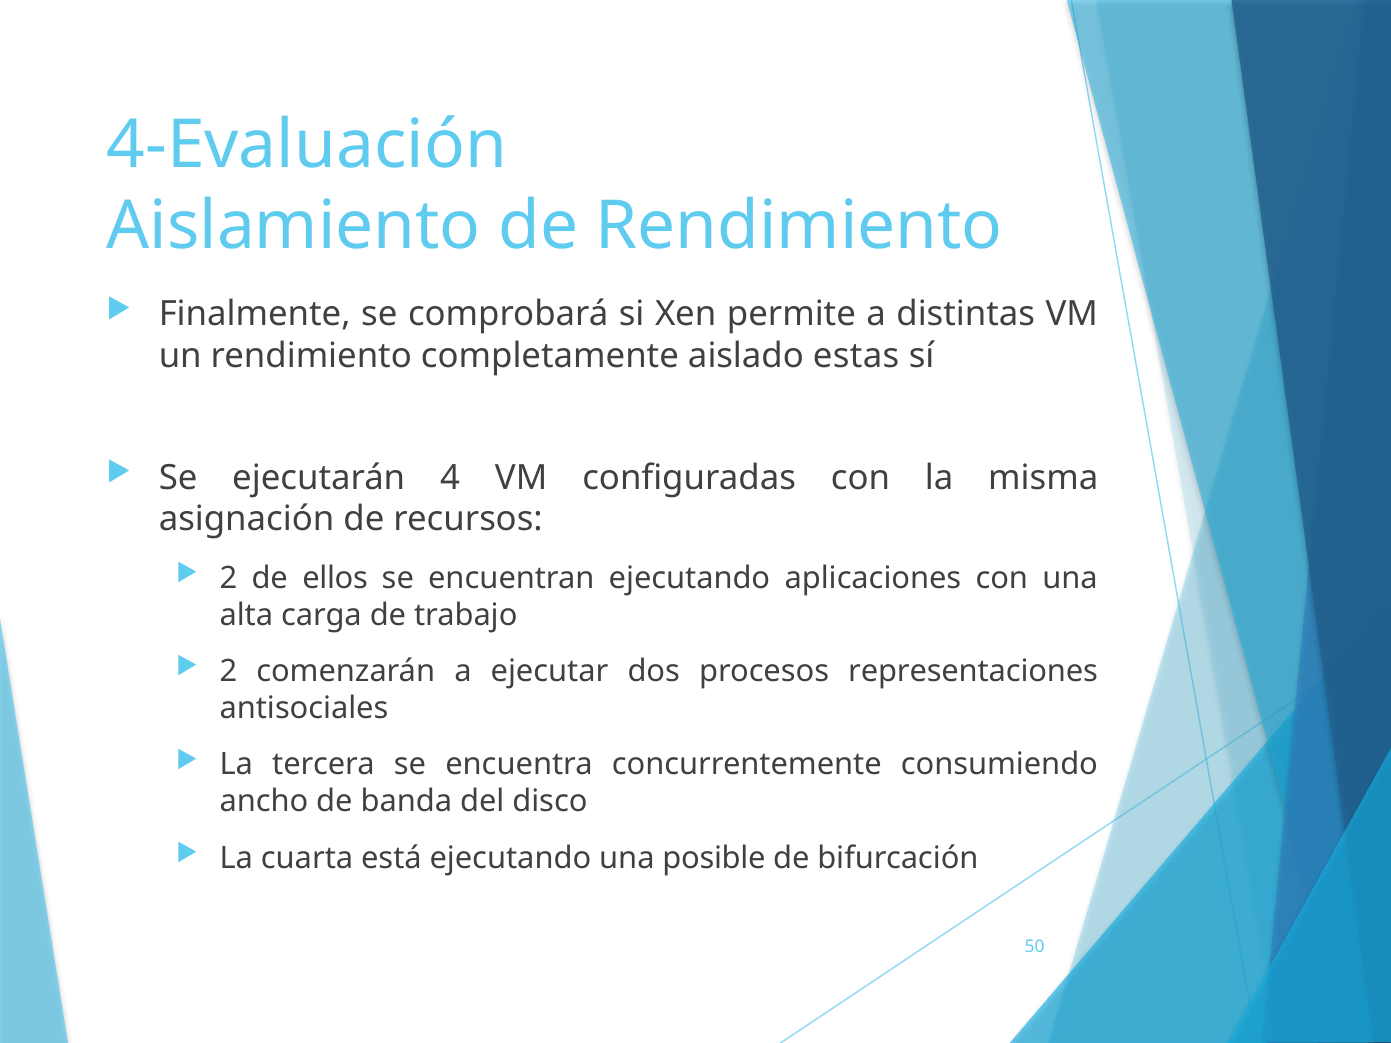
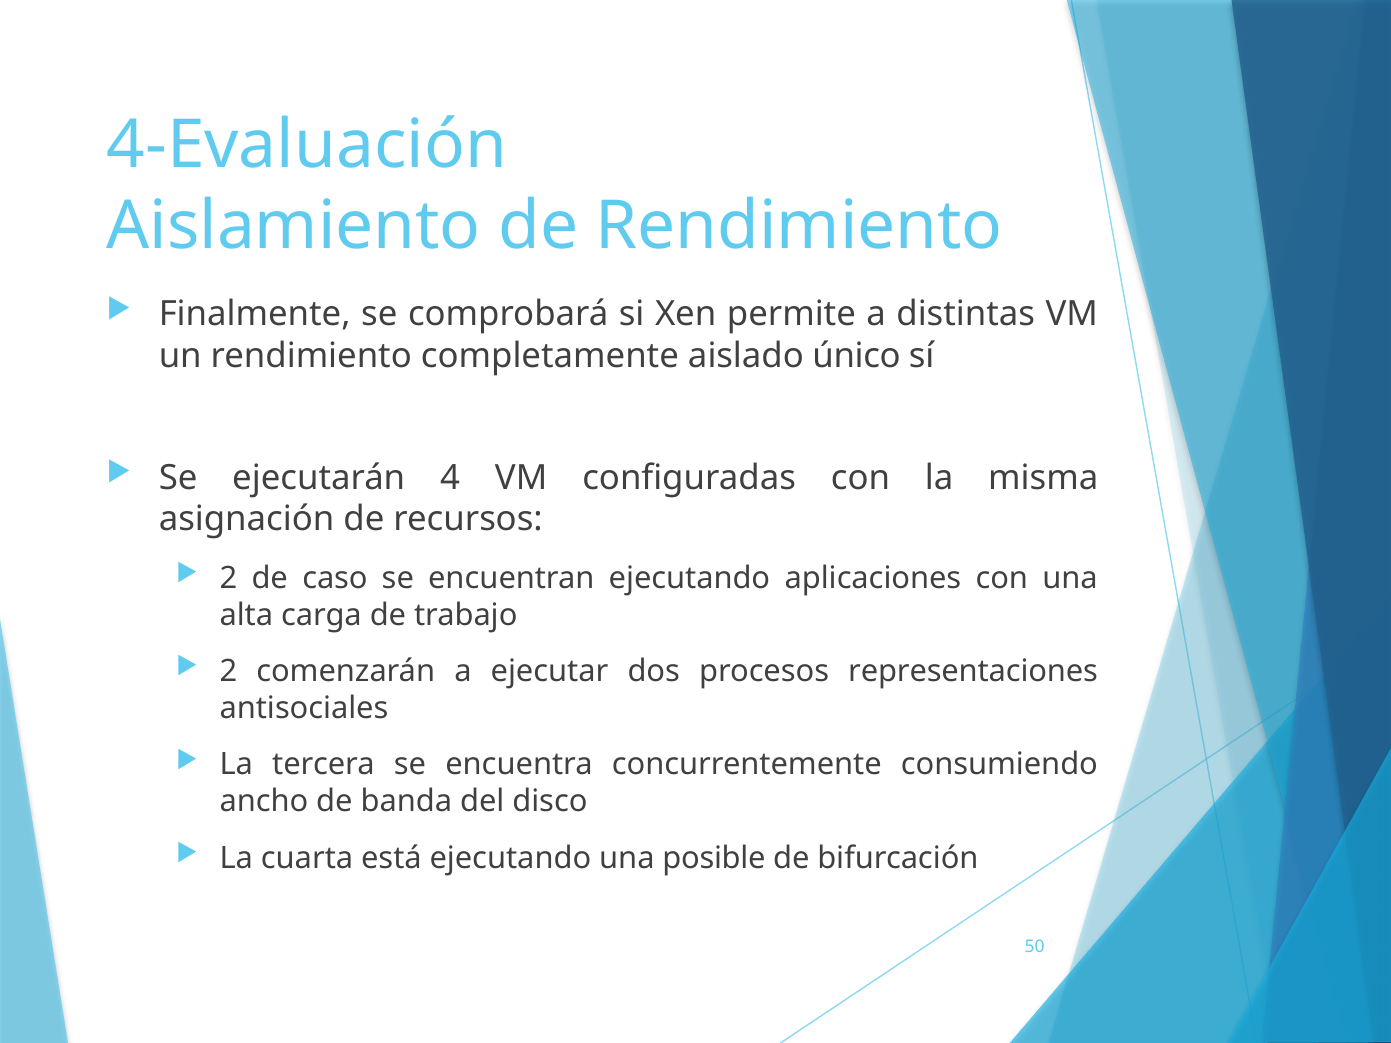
estas: estas -> único (857, 356)
ellos: ellos -> caso (335, 578)
